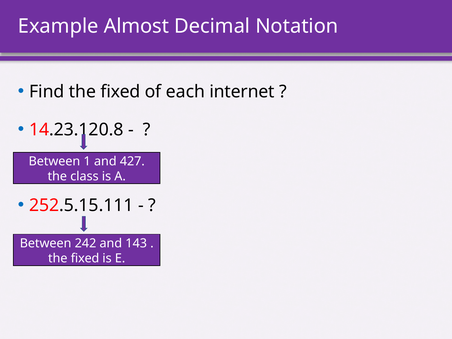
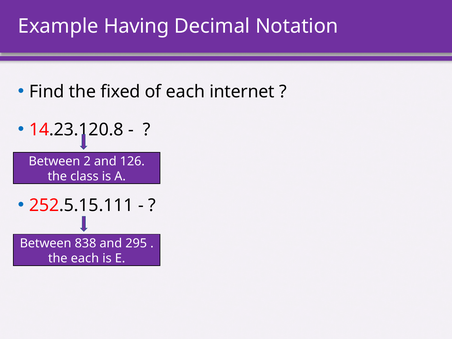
Almost: Almost -> Having (136, 26)
1: 1 -> 2 (87, 161)
427: 427 -> 126 (132, 161)
242: 242 -> 838 (85, 243)
143: 143 -> 295 (136, 243)
fixed: fixed -> each (85, 258)
